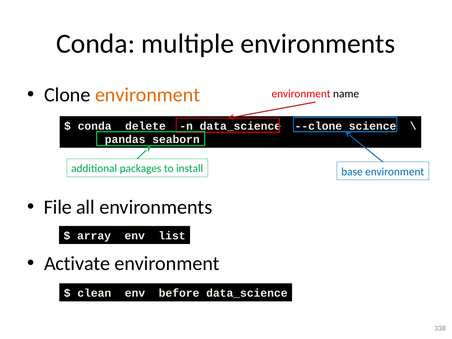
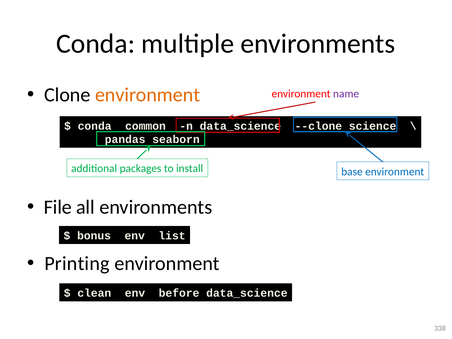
name colour: black -> purple (346, 94)
delete: delete -> common (145, 126)
array: array -> bonus (94, 236)
Activate: Activate -> Printing (77, 264)
